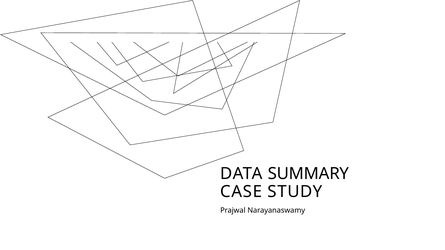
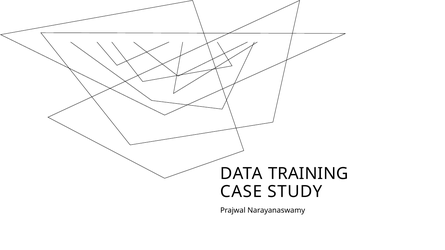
SUMMARY: SUMMARY -> TRAINING (308, 174)
